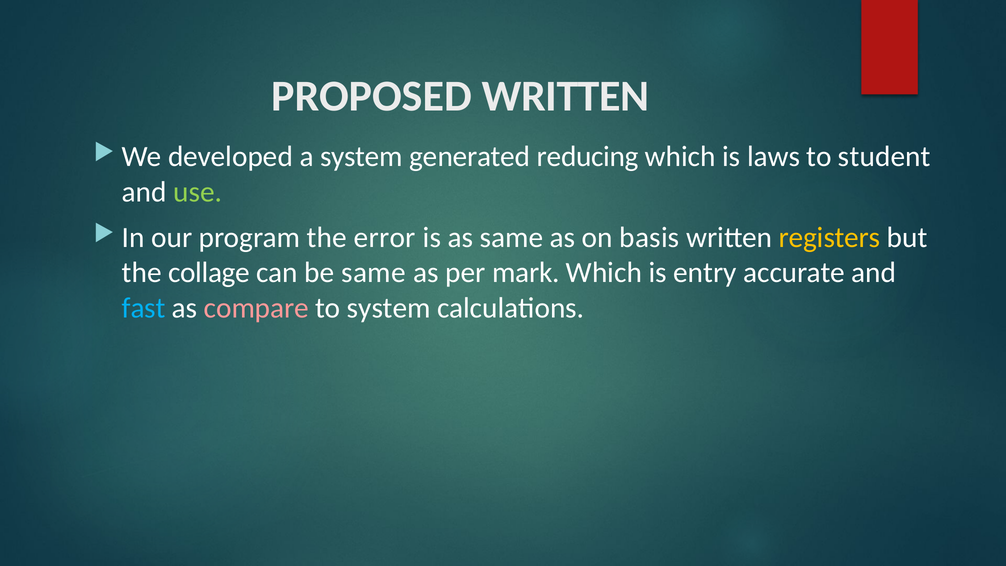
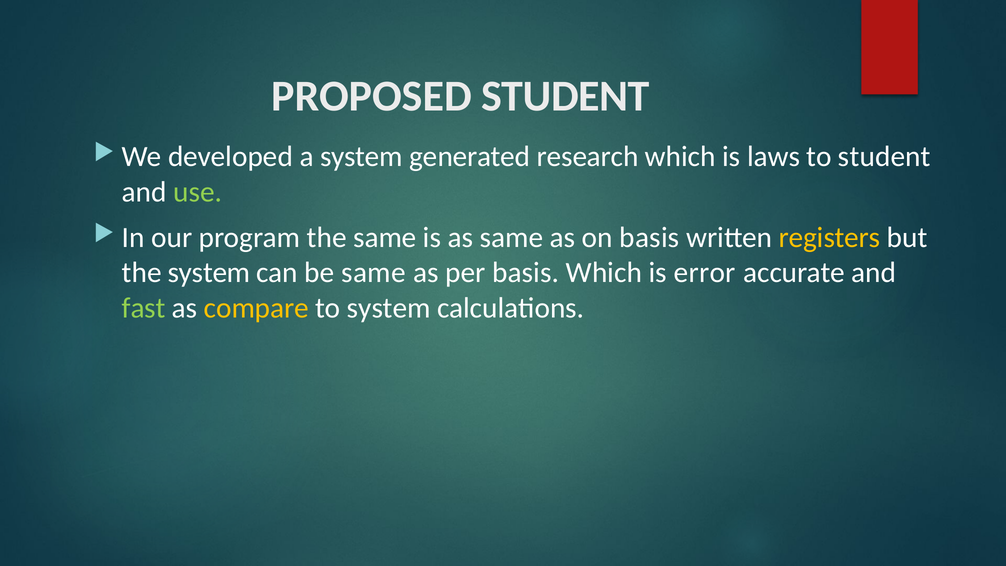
PROPOSED WRITTEN: WRITTEN -> STUDENT (565, 96)
reducing: reducing -> research (588, 157)
the error: error -> same (385, 237)
the collage: collage -> system (209, 273)
per mark: mark -> basis (526, 273)
entry: entry -> error (705, 273)
fast colour: light blue -> light green (144, 308)
compare colour: pink -> yellow (256, 308)
